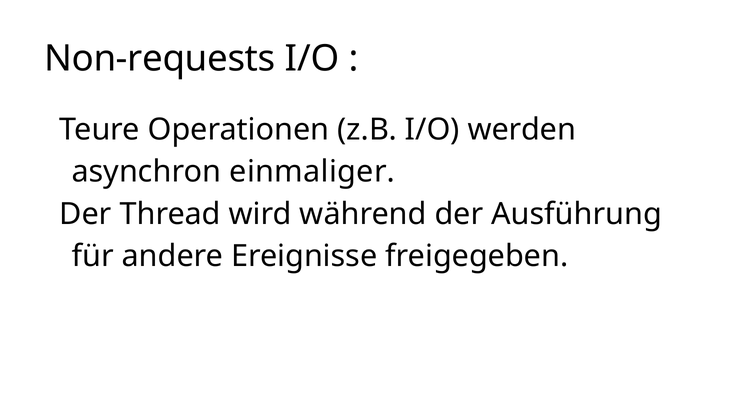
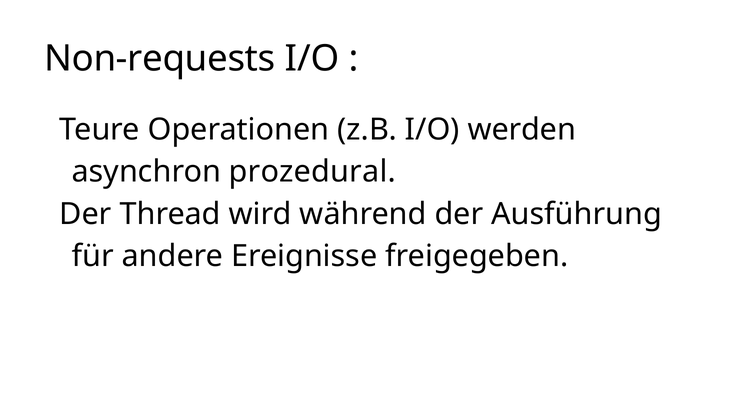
einmaliger: einmaliger -> prozedural (312, 172)
